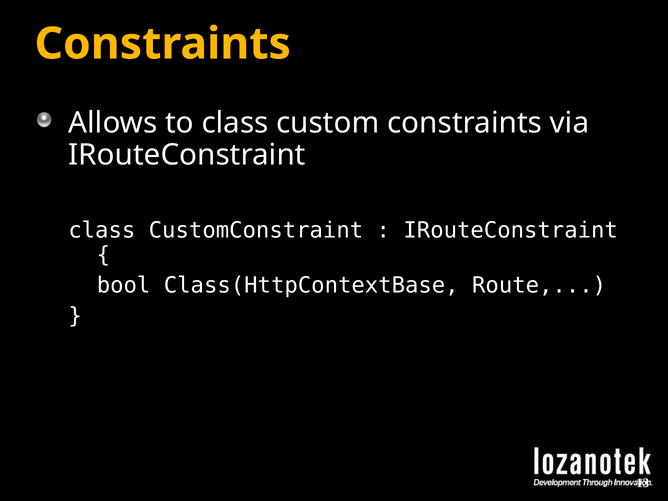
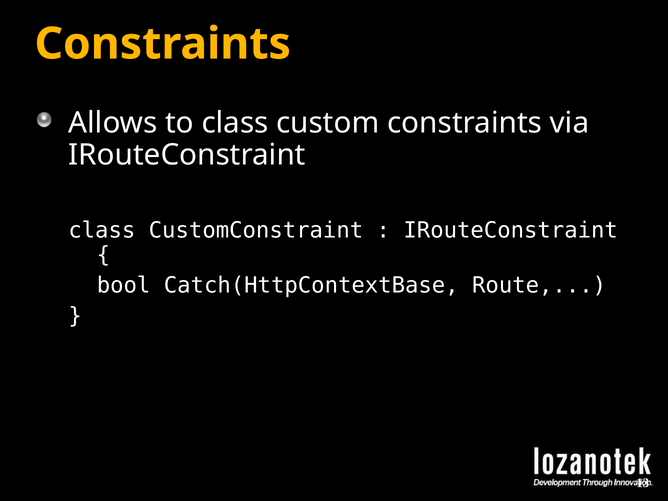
Class(HttpContextBase: Class(HttpContextBase -> Catch(HttpContextBase (311, 285)
